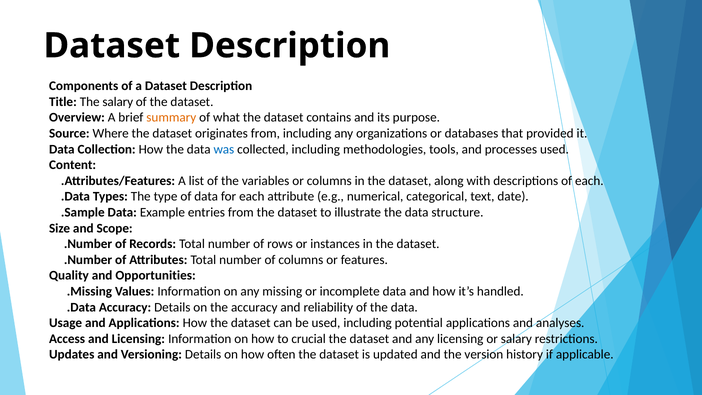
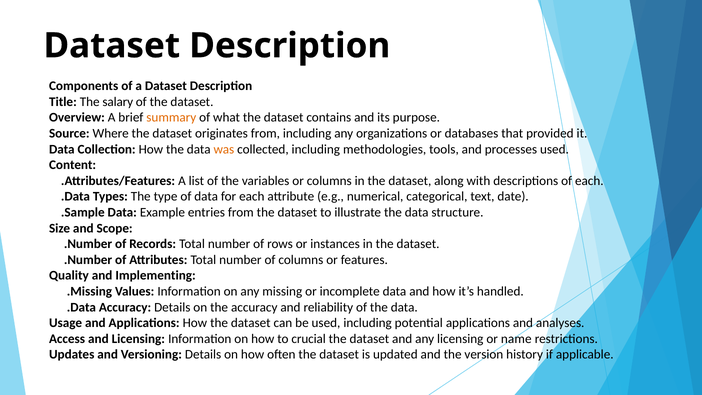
was colour: blue -> orange (224, 149)
Opportunities: Opportunities -> Implementing (156, 276)
or salary: salary -> name (516, 339)
